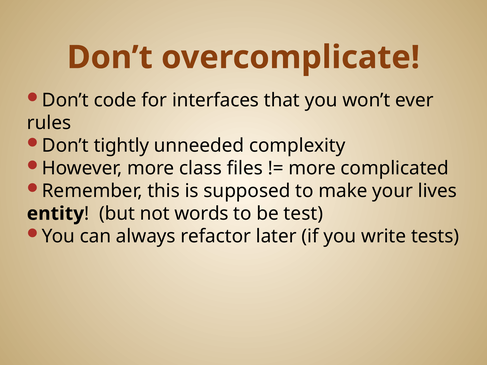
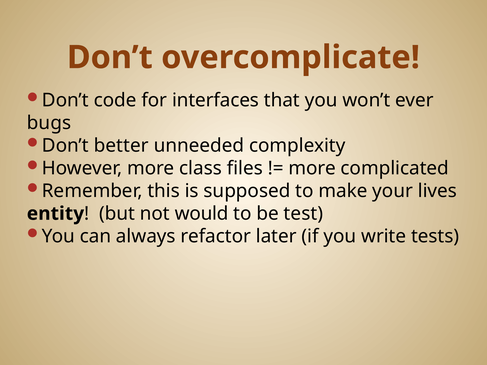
rules: rules -> bugs (49, 123)
tightly: tightly -> better (121, 146)
words: words -> would (202, 214)
